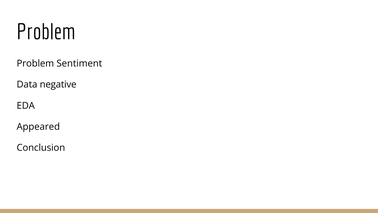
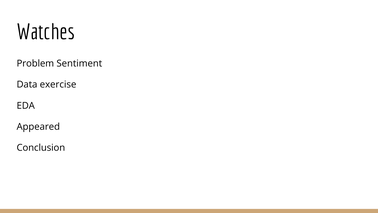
Problem: Problem -> Watches (46, 32)
negative: negative -> exercise (58, 84)
